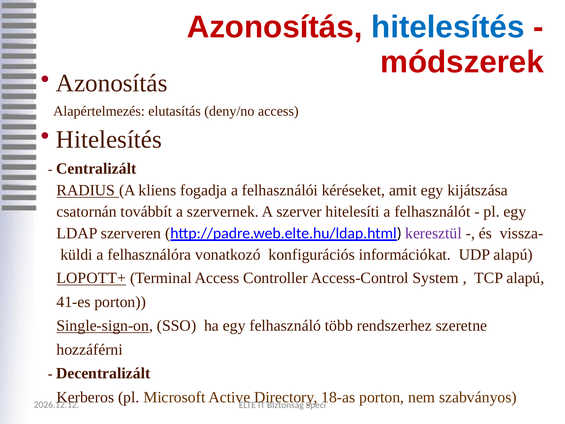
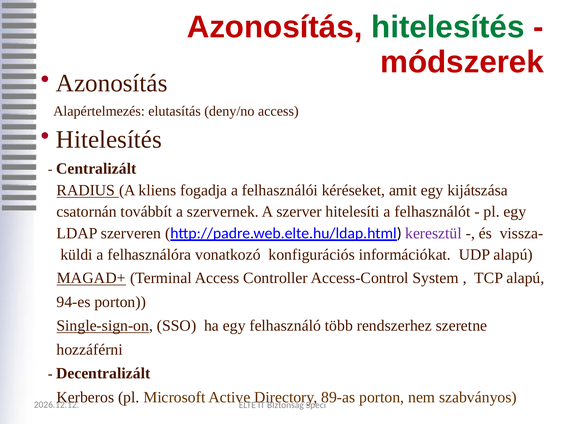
hitelesítés colour: blue -> green (448, 27)
LOPOTT+: LOPOTT+ -> MAGAD+ (91, 278)
41-es: 41-es -> 94-es (74, 302)
18-as: 18-as -> 89-as (338, 397)
